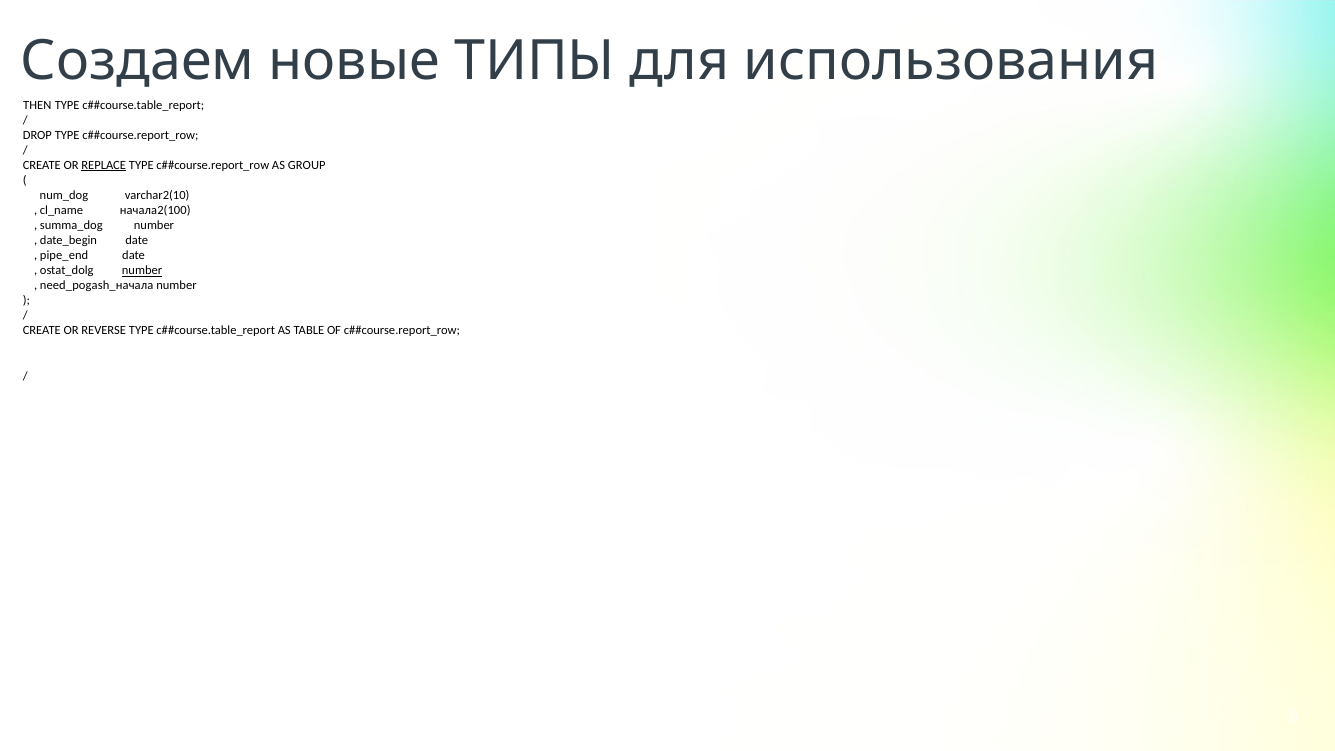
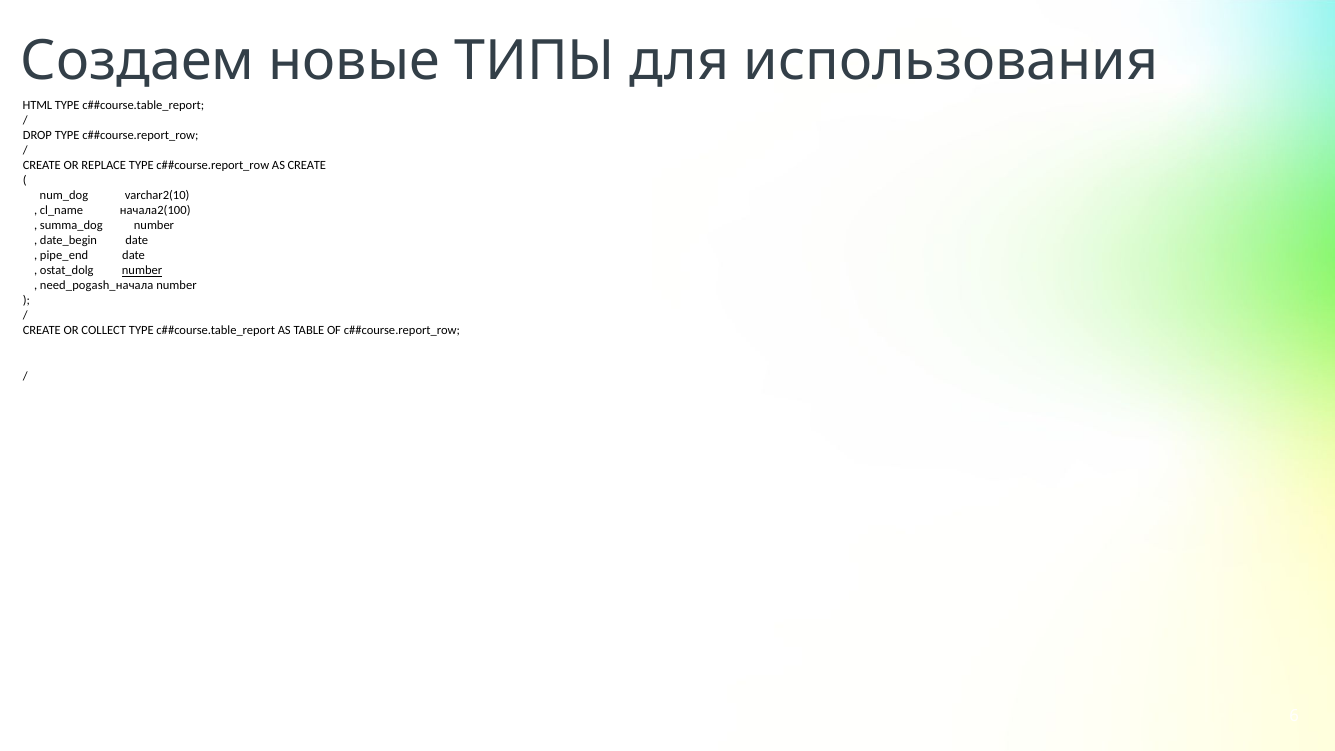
THEN: THEN -> HTML (37, 105)
REPLACE underline: present -> none (104, 165)
AS GROUP: GROUP -> CREATE (307, 165)
REVERSE: REVERSE -> COLLECT (104, 331)
